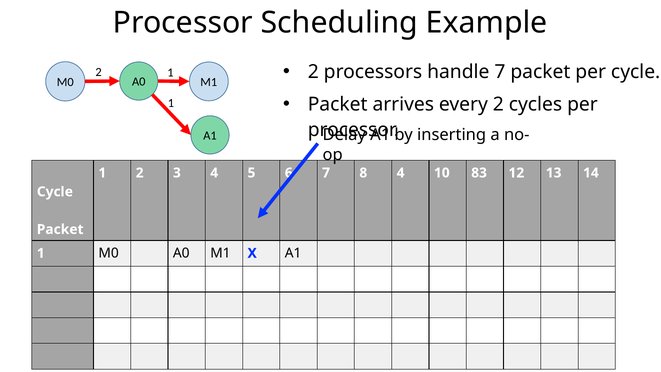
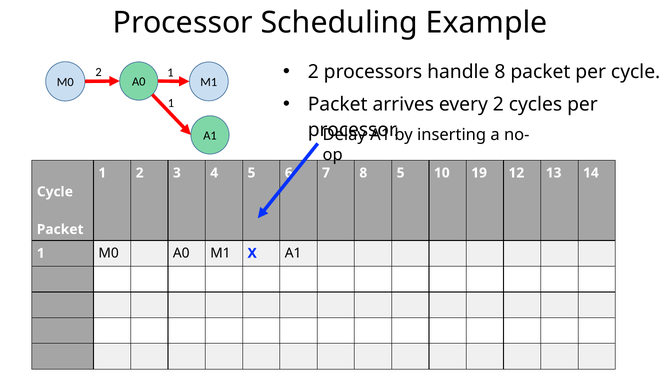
handle 7: 7 -> 8 (500, 72)
8 4: 4 -> 5 (401, 173)
83: 83 -> 19 (479, 173)
